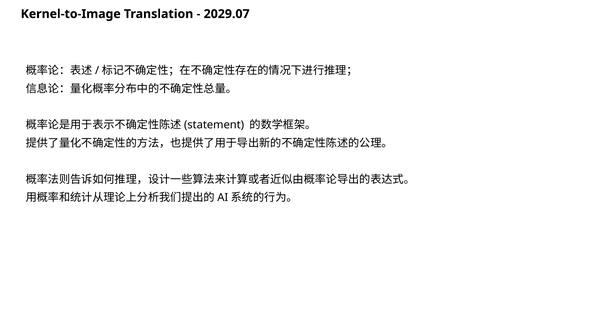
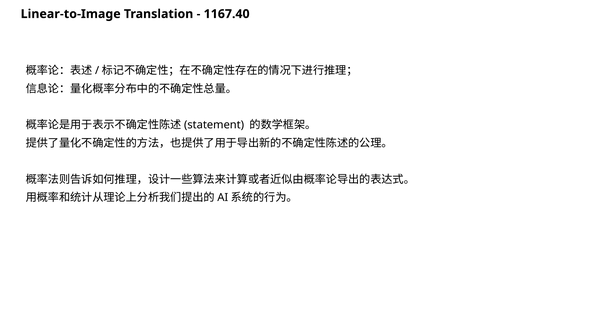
Kernel-to-Image: Kernel-to-Image -> Linear-to-Image (71, 14)
2029.07: 2029.07 -> 1167.40 (227, 14)
